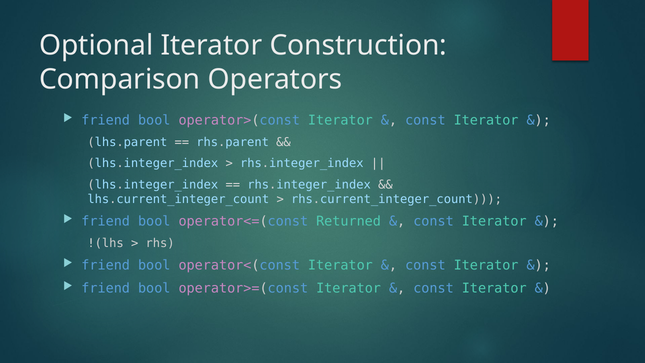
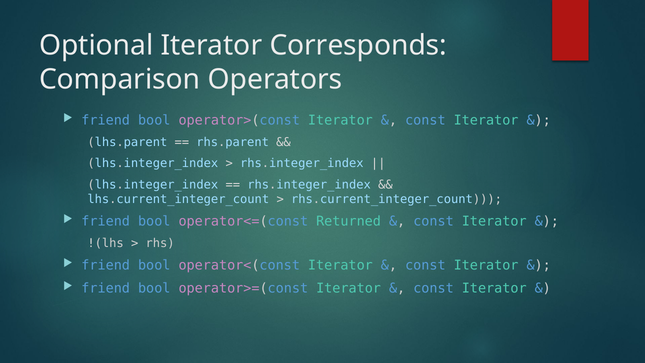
Construction: Construction -> Corresponds (358, 45)
